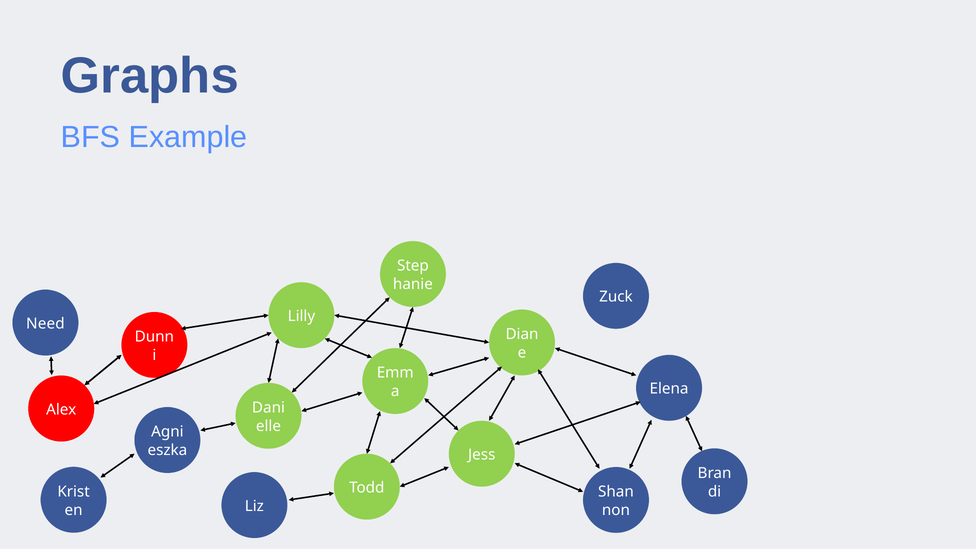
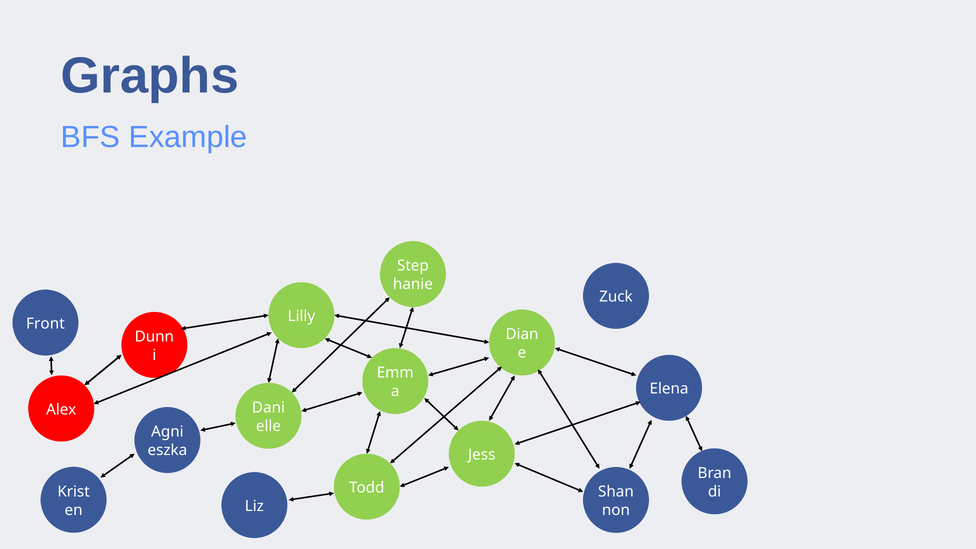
Need: Need -> Front (45, 324)
